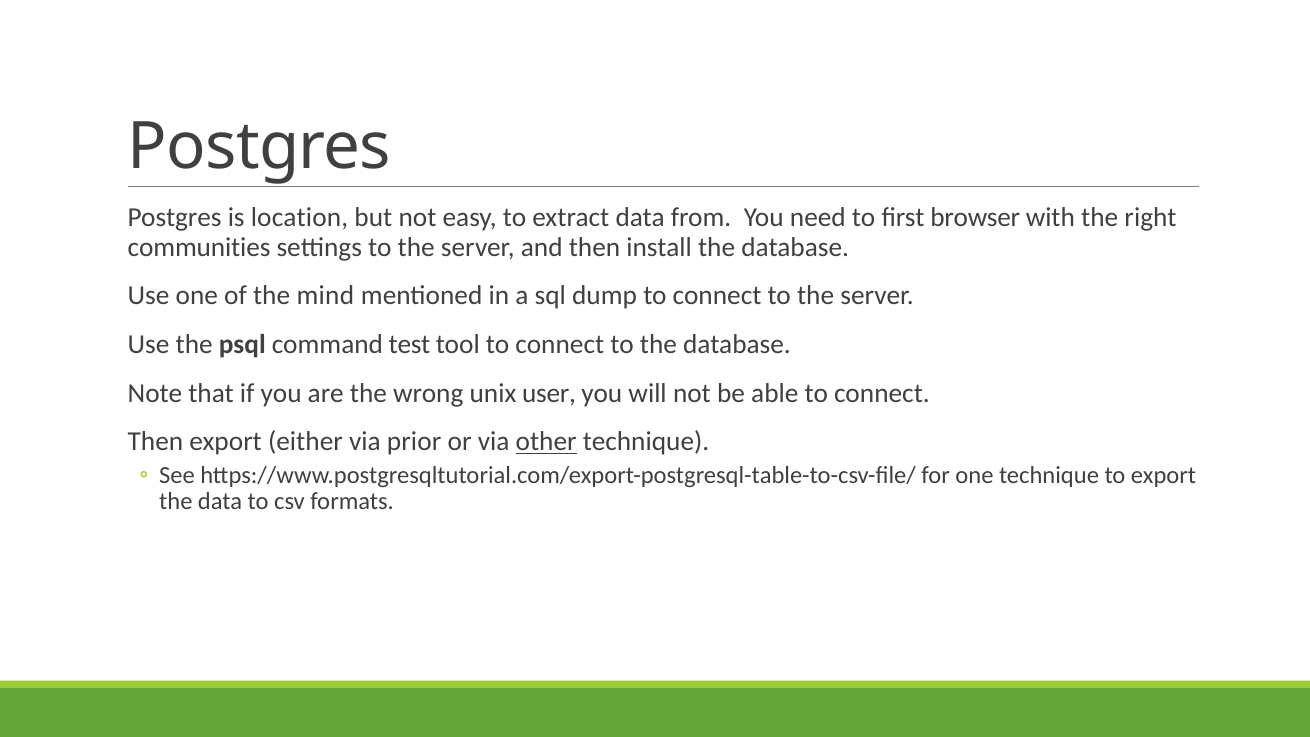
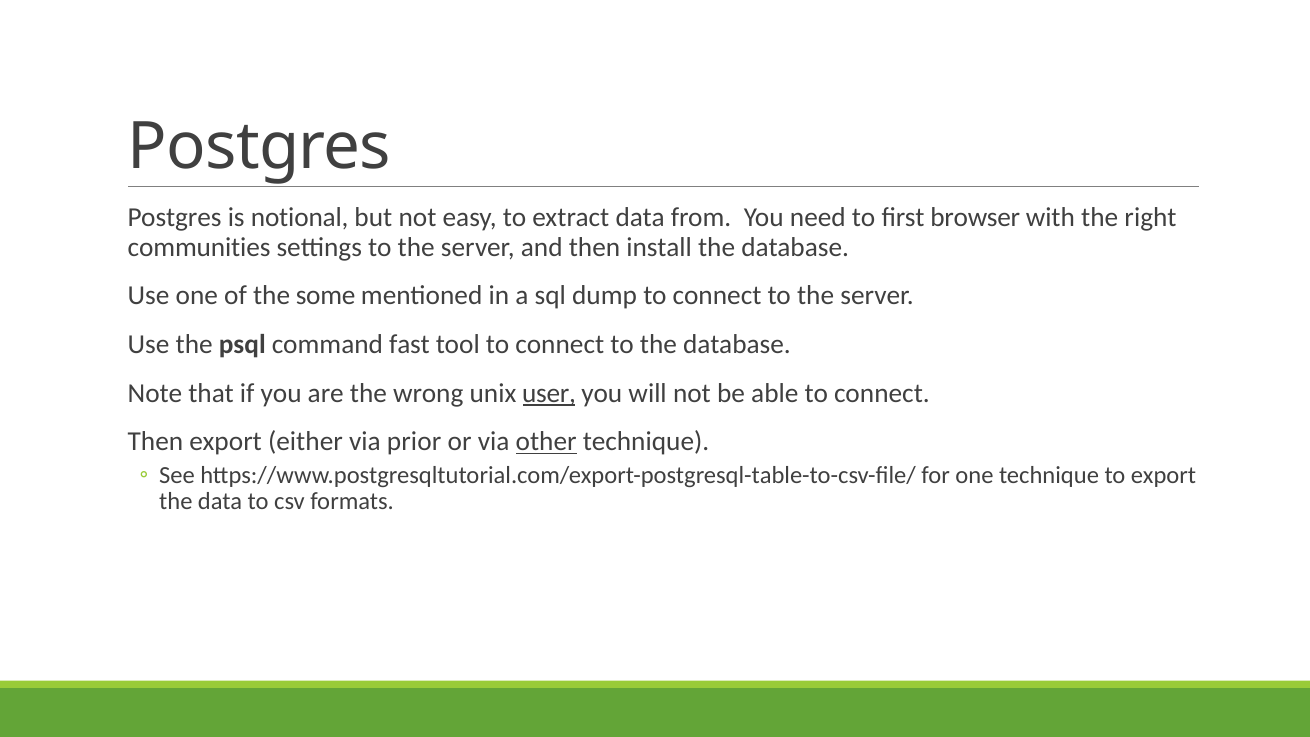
location: location -> notional (300, 218)
mind: mind -> some (326, 296)
test: test -> fast (409, 344)
user underline: none -> present (549, 393)
